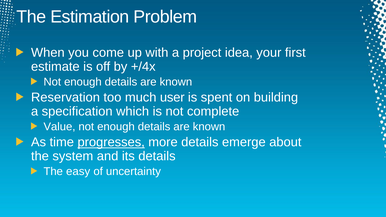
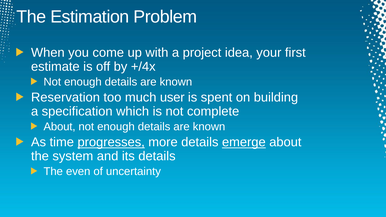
Value: Value -> About (60, 127)
emerge underline: none -> present (244, 142)
easy: easy -> even (78, 172)
